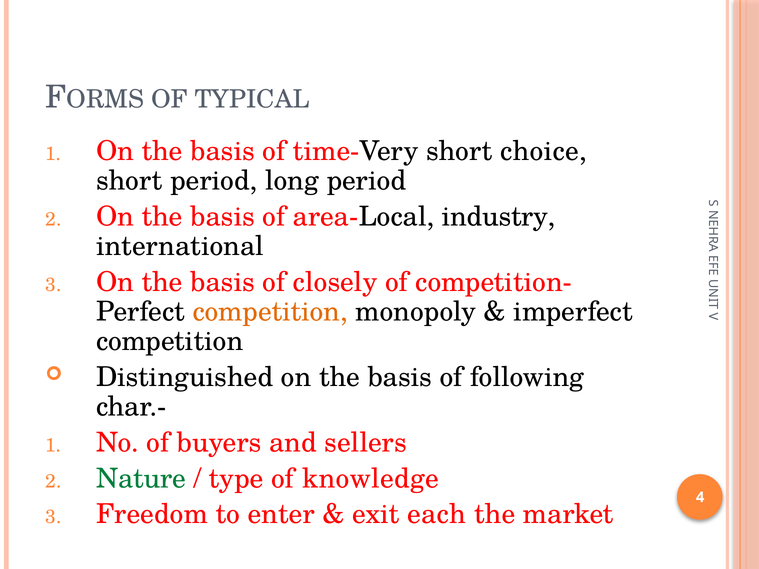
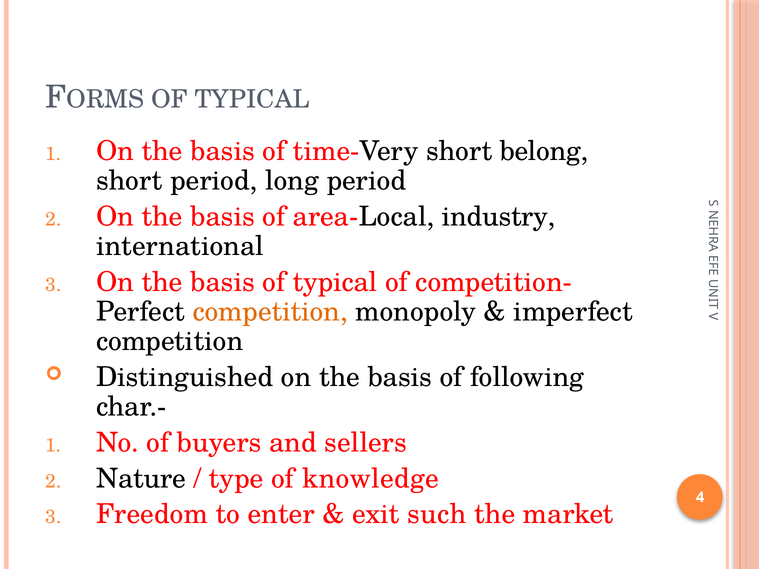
choice: choice -> belong (544, 151)
basis of closely: closely -> typical (335, 282)
Nature colour: green -> black (141, 479)
each: each -> such (437, 515)
